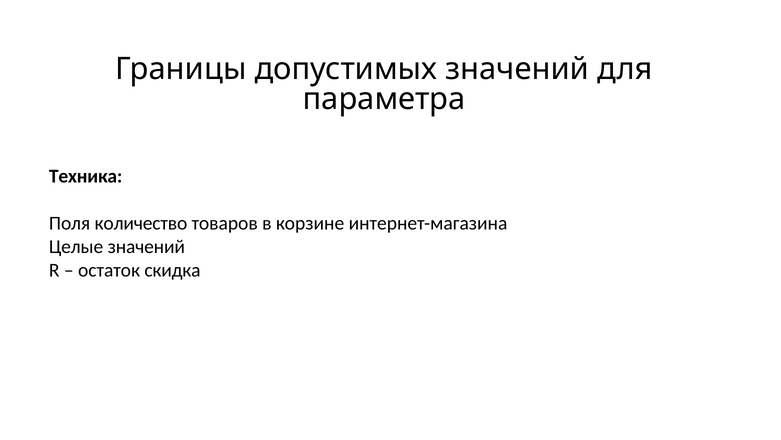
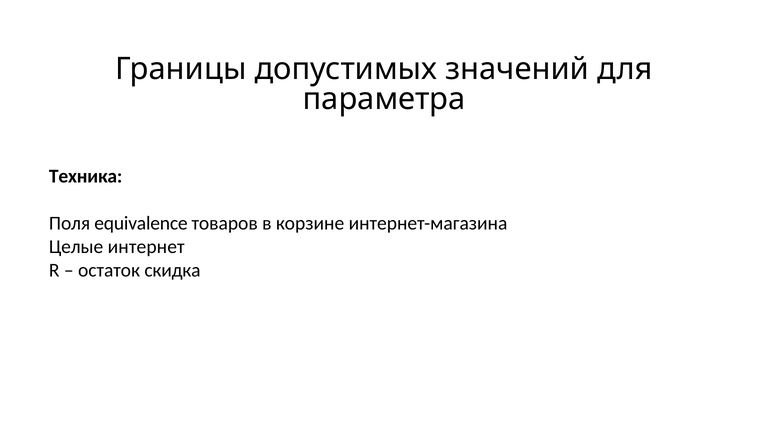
количество: количество -> equivalence (141, 223)
Целые значений: значений -> интернет (146, 247)
